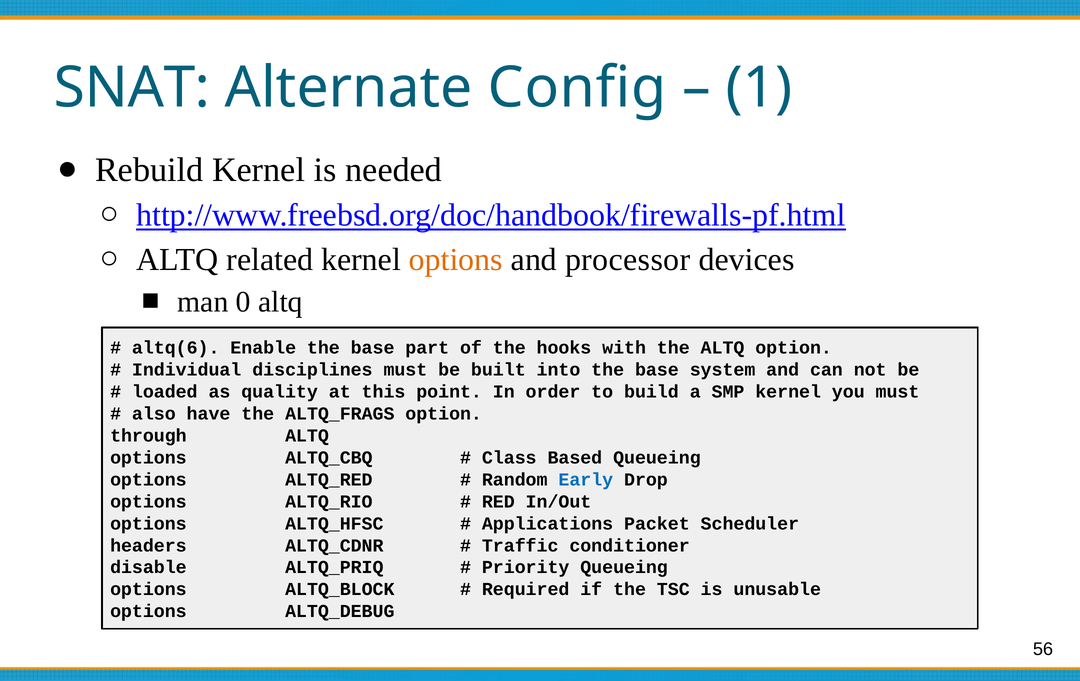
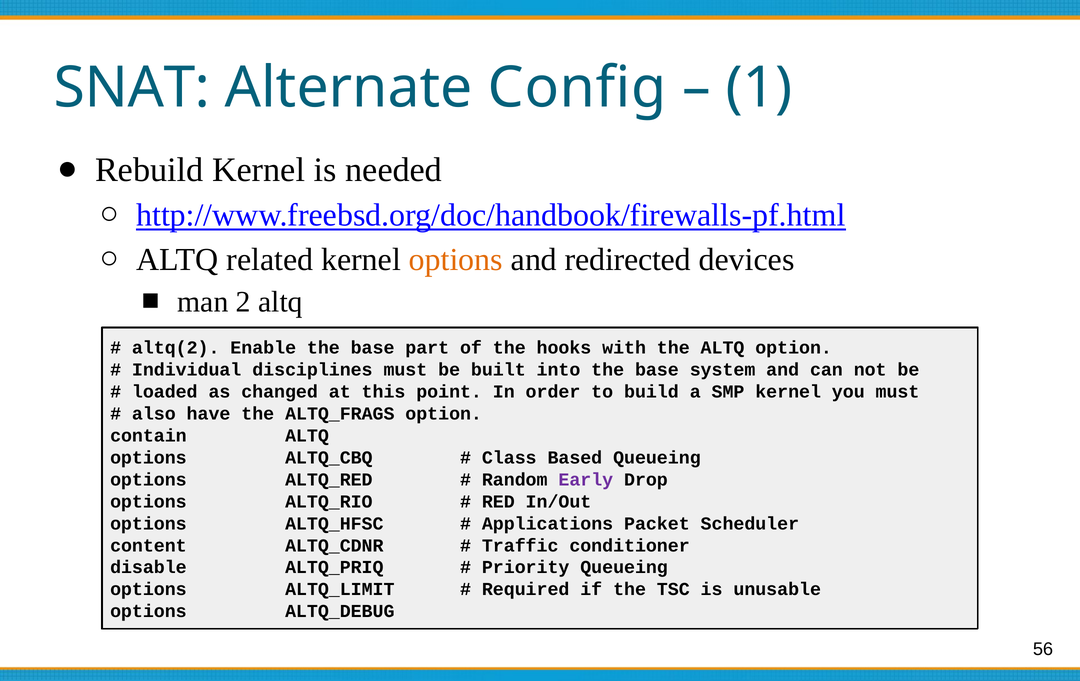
processor: processor -> redirected (628, 259)
0: 0 -> 2 (243, 302)
altq(6: altq(6 -> altq(2 (176, 348)
quality: quality -> changed (280, 392)
through: through -> contain (148, 435)
Early colour: blue -> purple (586, 479)
headers: headers -> content (148, 545)
ALTQ_BLOCK: ALTQ_BLOCK -> ALTQ_LIMIT (340, 589)
